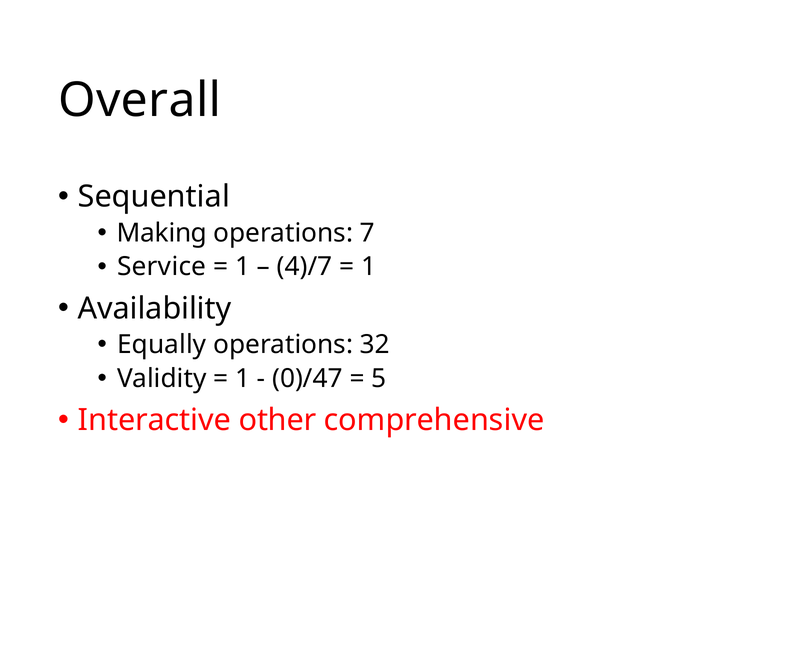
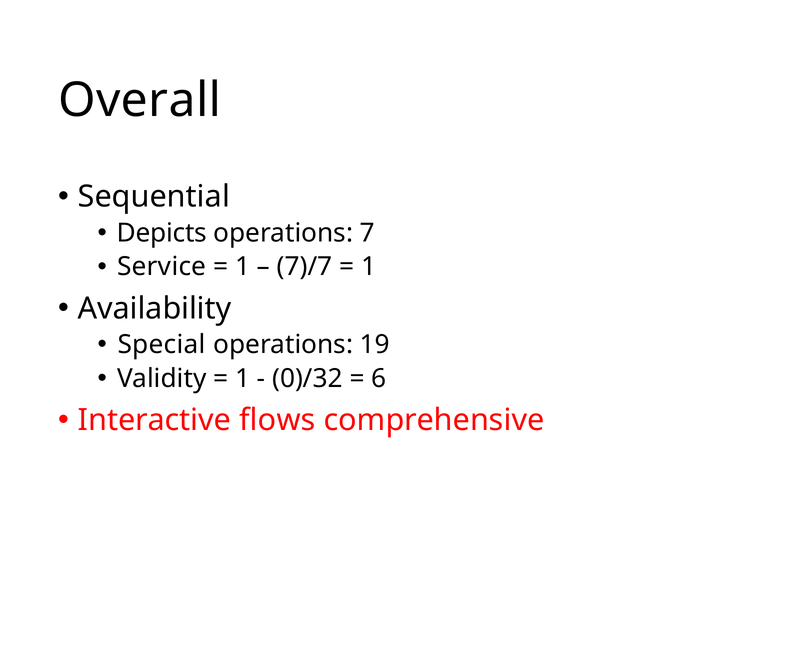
Making: Making -> Depicts (162, 233)
4)/7: 4)/7 -> 7)/7 (305, 267)
Equally: Equally -> Special (162, 345)
32: 32 -> 19 (375, 345)
0)/47: 0)/47 -> 0)/32 (308, 379)
5: 5 -> 6 (379, 379)
other: other -> flows (277, 420)
